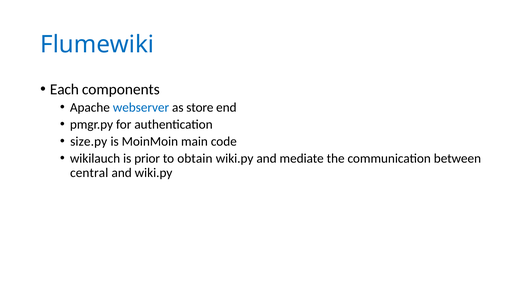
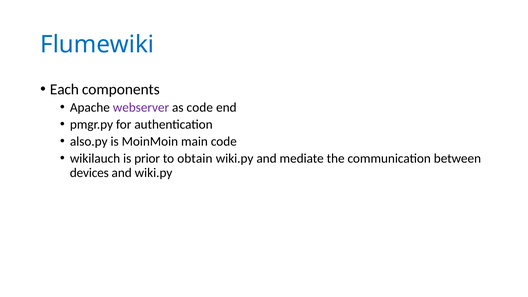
webserver colour: blue -> purple (141, 107)
as store: store -> code (200, 107)
size.py: size.py -> also.py (89, 141)
central: central -> devices (89, 173)
